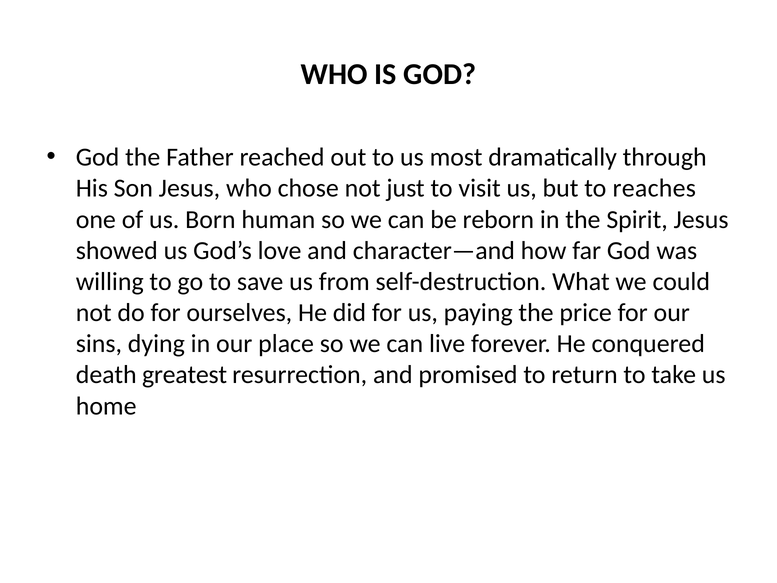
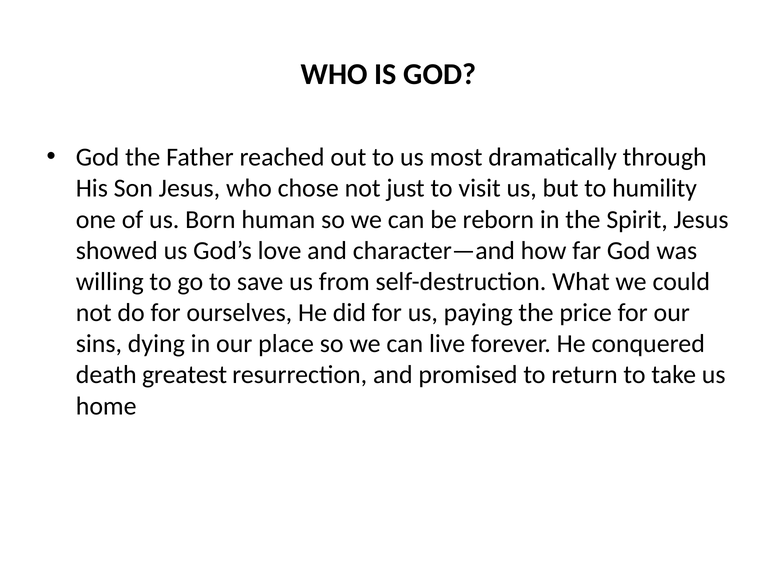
reaches: reaches -> humility (655, 188)
